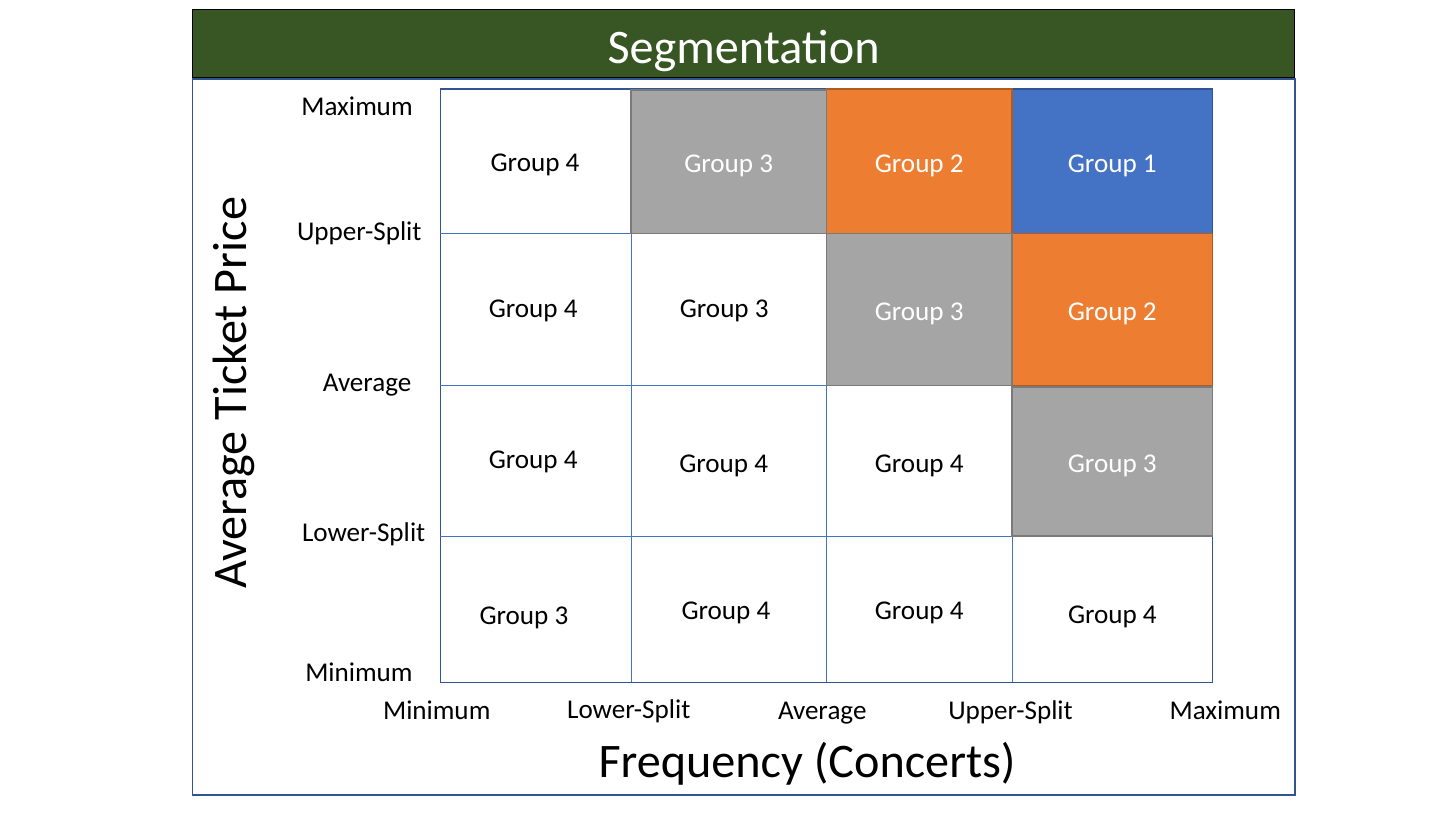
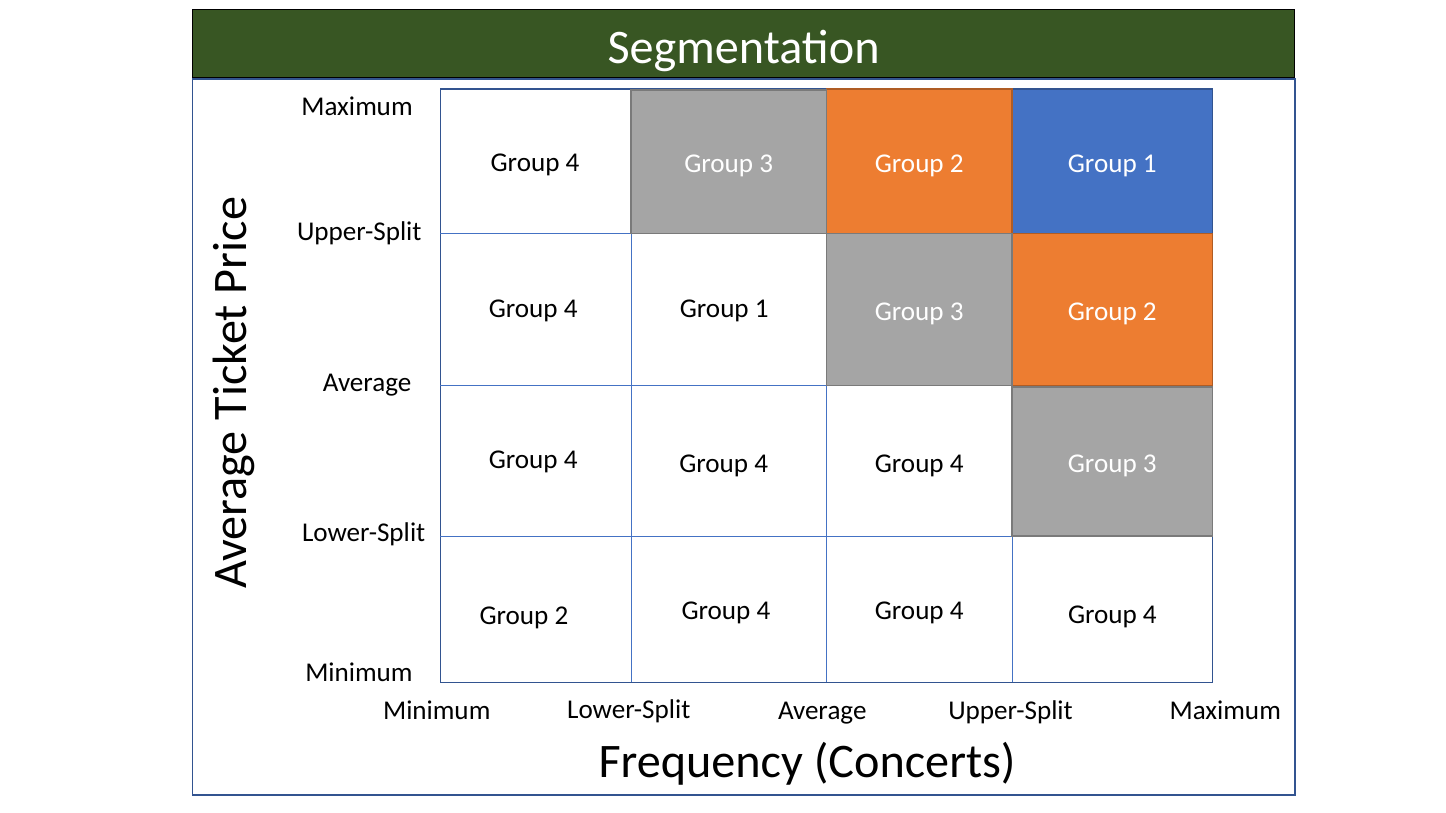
3: 3 -> 1 (762, 308)
3: 3 -> 2 (561, 615)
